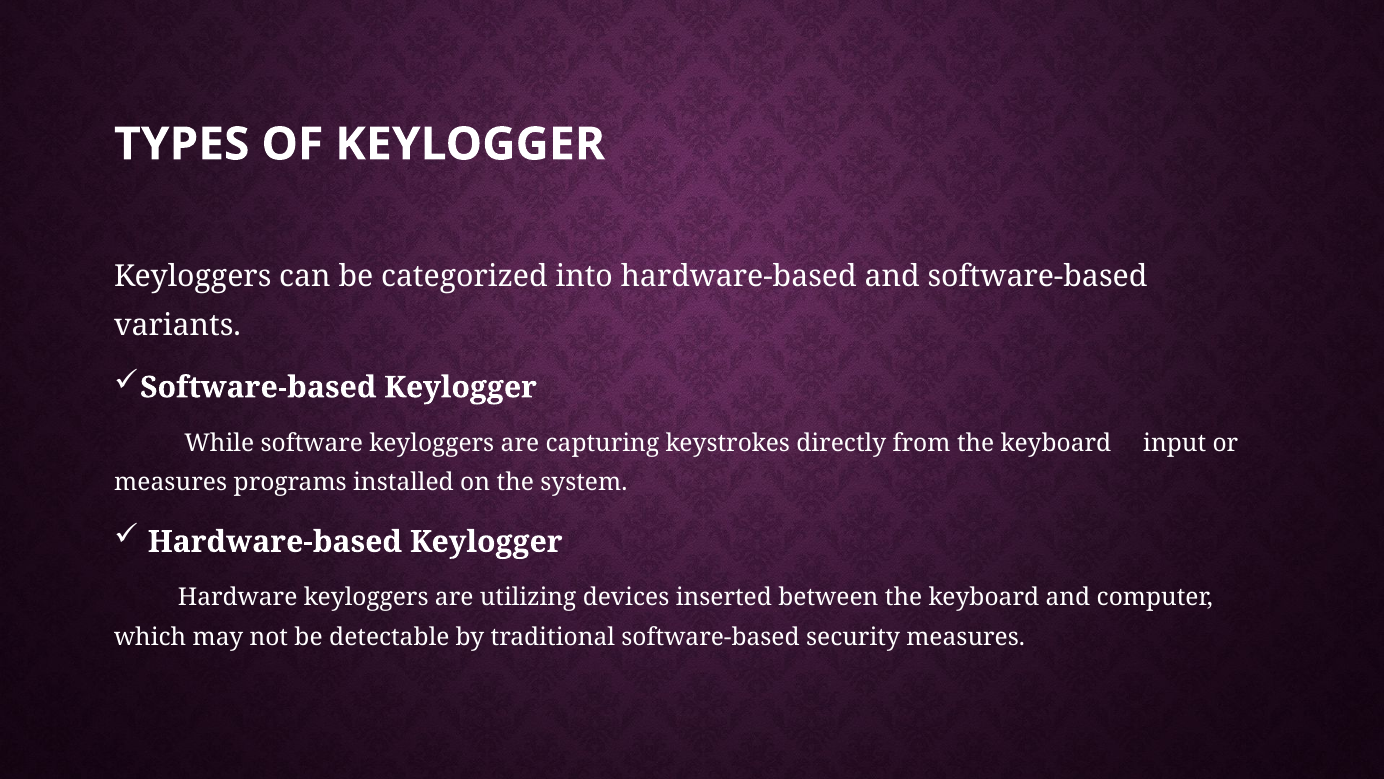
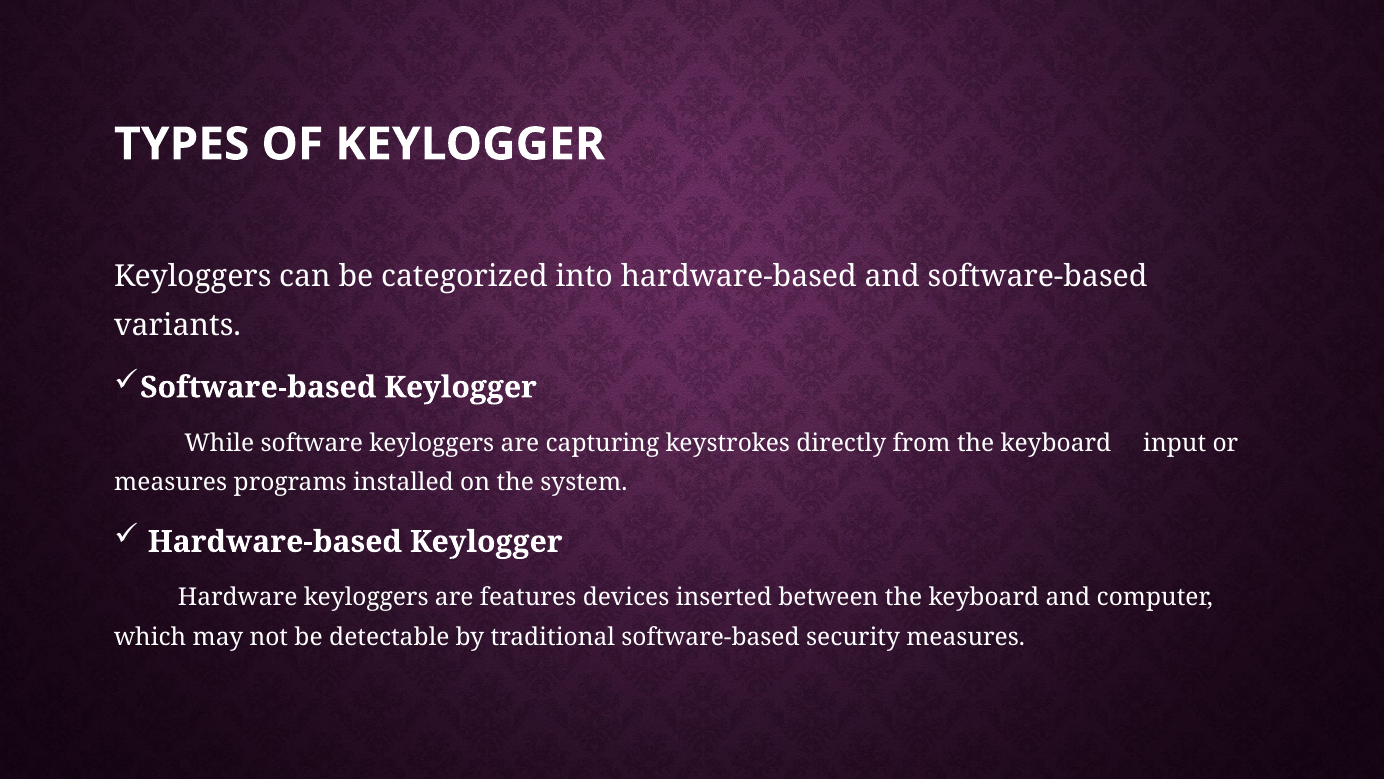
utilizing: utilizing -> features (528, 597)
